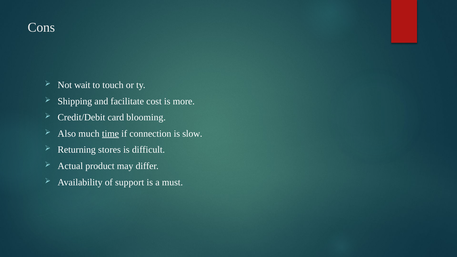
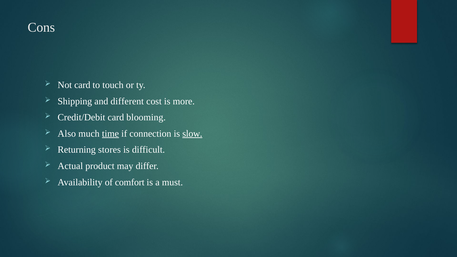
Not wait: wait -> card (82, 85)
facilitate: facilitate -> different (127, 101)
slow underline: none -> present (192, 134)
support: support -> comfort (130, 182)
